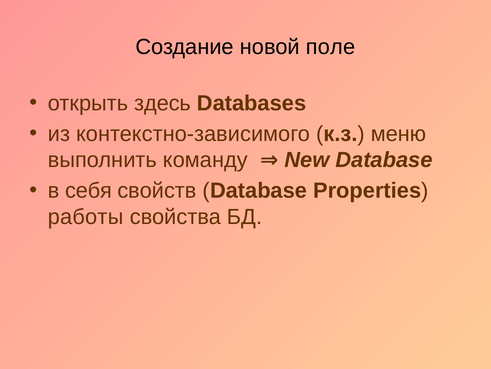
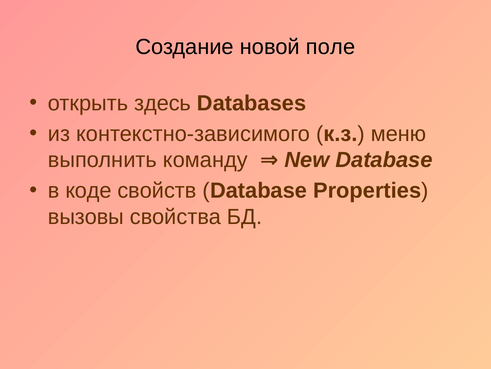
себя: себя -> коде (89, 190)
работы: работы -> вызовы (86, 217)
